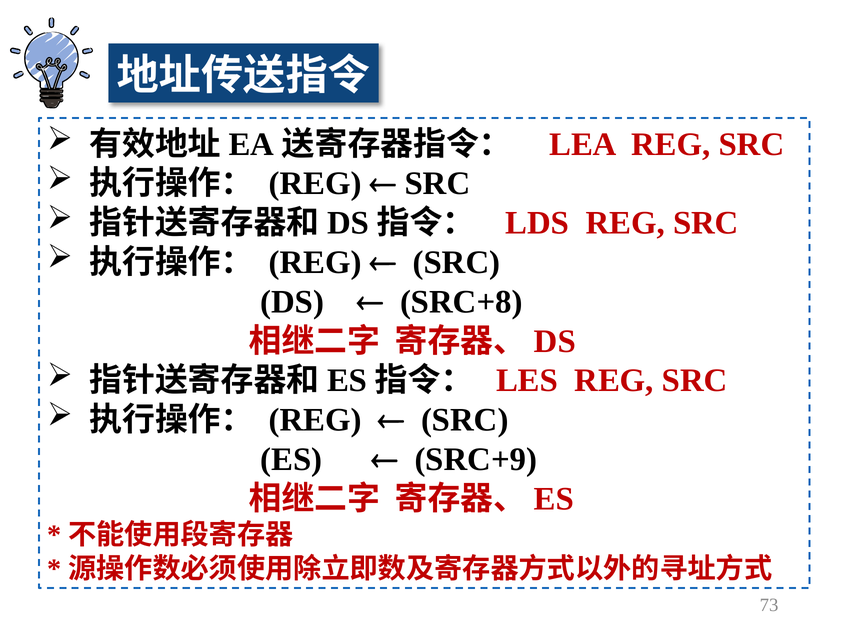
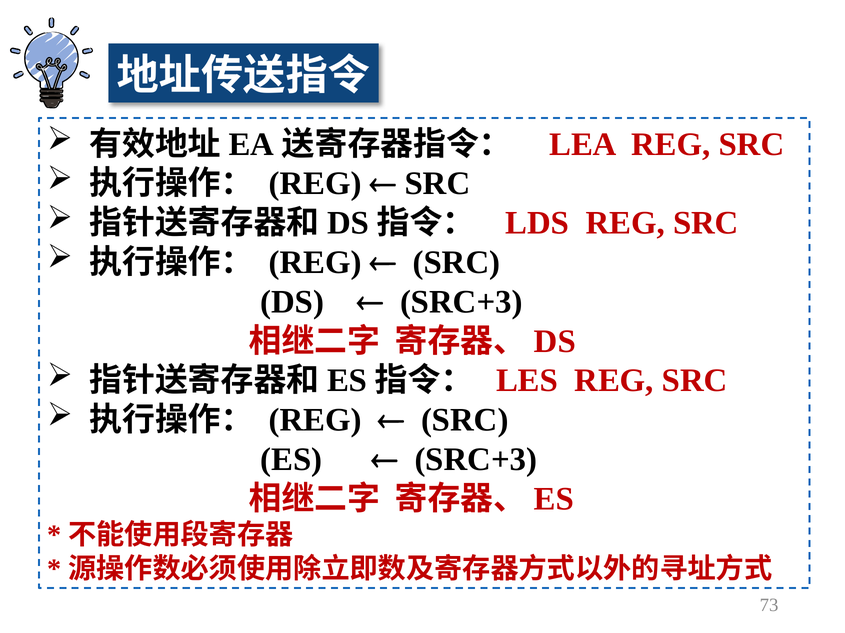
SRC+8: SRC+8 -> SRC+3 (461, 302)
SRC+9: SRC+9 -> SRC+3 (476, 460)
